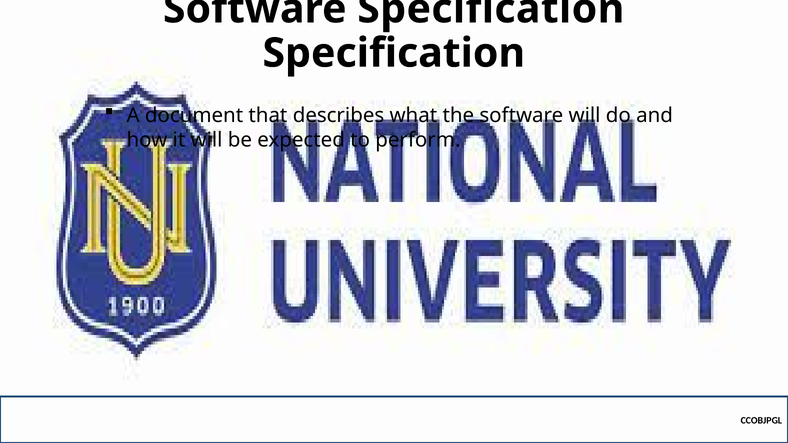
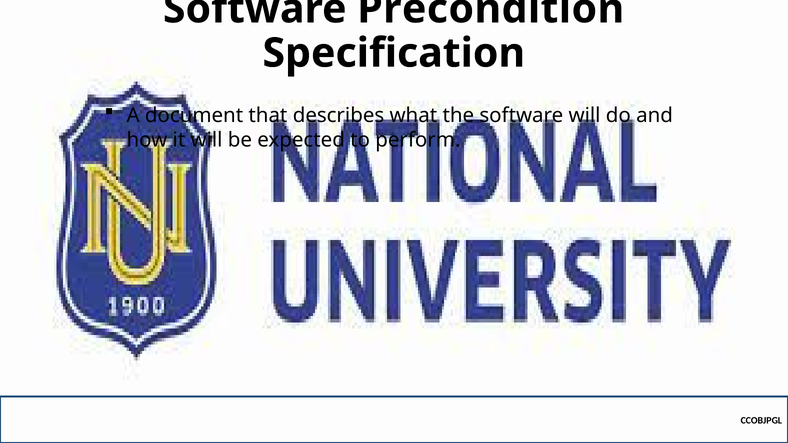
Software Specification: Specification -> Precondition (491, 9)
